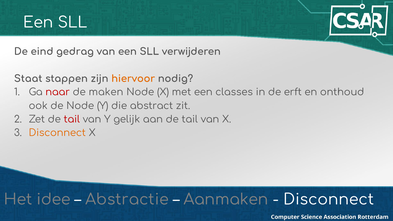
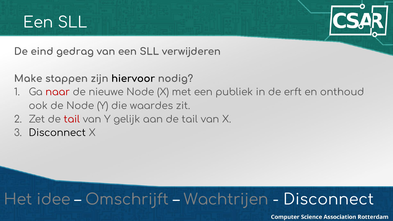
Staat: Staat -> Make (28, 79)
hiervoor colour: orange -> black (133, 79)
maken: maken -> nieuwe (106, 92)
classes: classes -> publiek (234, 92)
abstract: abstract -> waardes (151, 106)
Disconnect colour: orange -> black (57, 133)
Abstractie: Abstractie -> Omschrijft (127, 200)
Aanmaken: Aanmaken -> Wachtrijen (226, 200)
